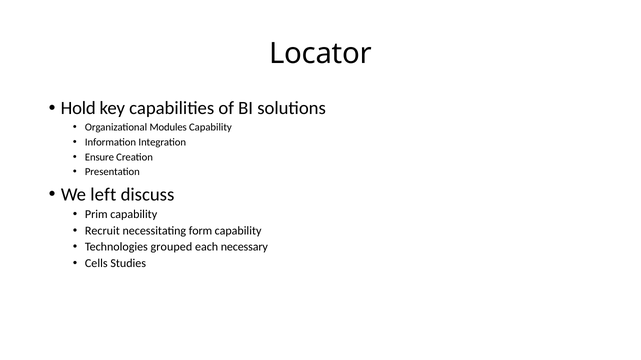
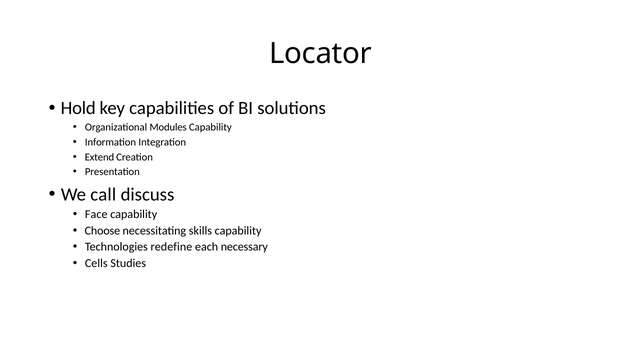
Ensure: Ensure -> Extend (99, 157)
left: left -> call (103, 195)
Prim: Prim -> Face (96, 215)
Recruit: Recruit -> Choose (102, 231)
form: form -> skills (200, 231)
grouped: grouped -> redefine (171, 247)
